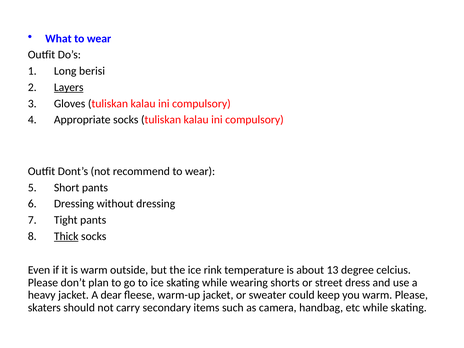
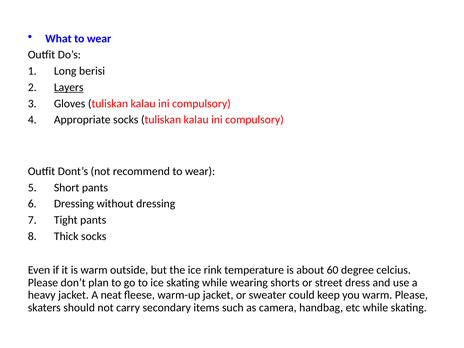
Thick underline: present -> none (66, 236)
13: 13 -> 60 (333, 270)
dear: dear -> neat (111, 295)
